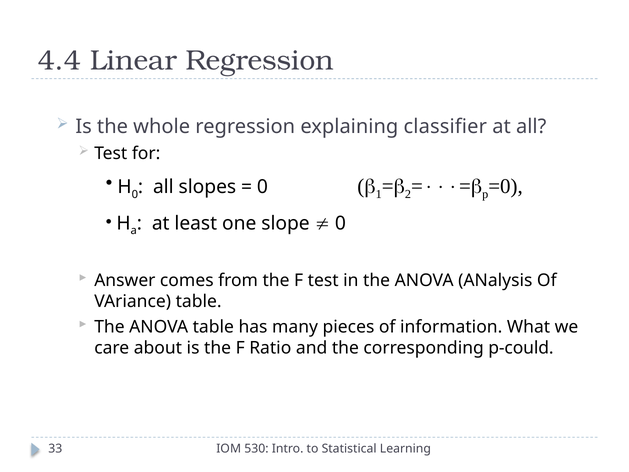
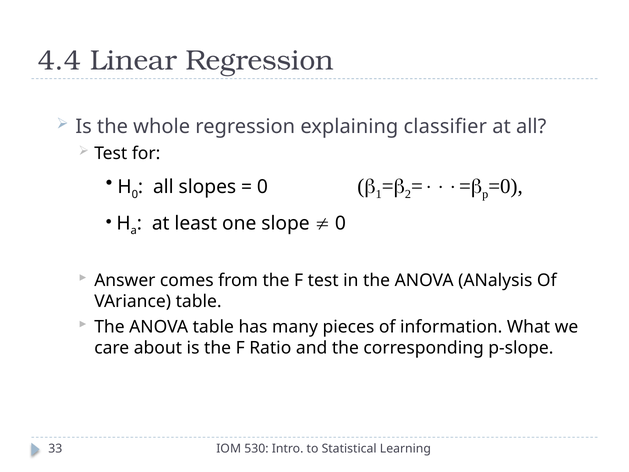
p-could: p-could -> p-slope (521, 348)
